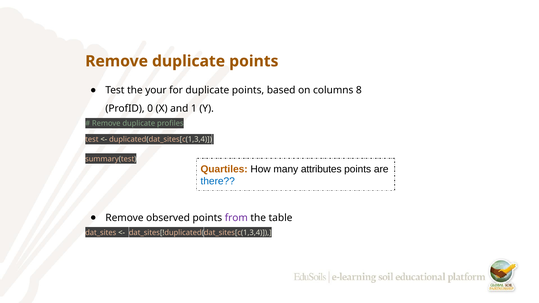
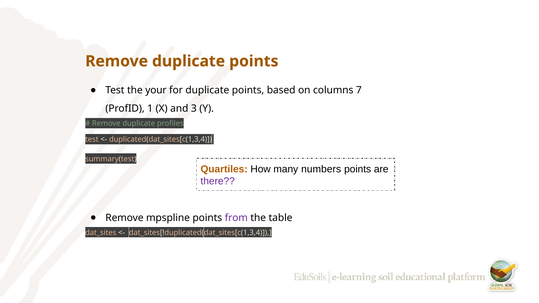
8: 8 -> 7 (359, 90)
0: 0 -> 1 (150, 109)
1: 1 -> 3 (194, 109)
attributes: attributes -> numbers (321, 169)
there colour: blue -> purple (218, 181)
observed: observed -> mpspline (168, 218)
